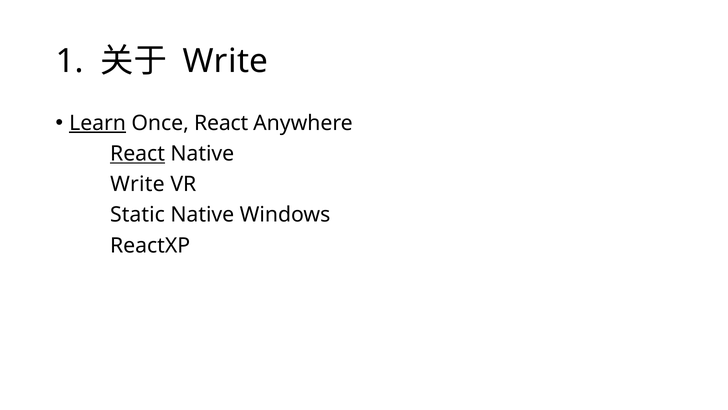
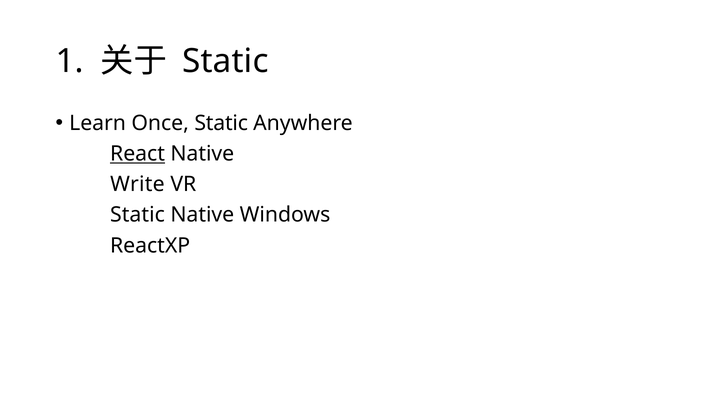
Write: Write -> Static (226, 61)
Learn underline: present -> none (98, 123)
Once React: React -> Static (221, 123)
